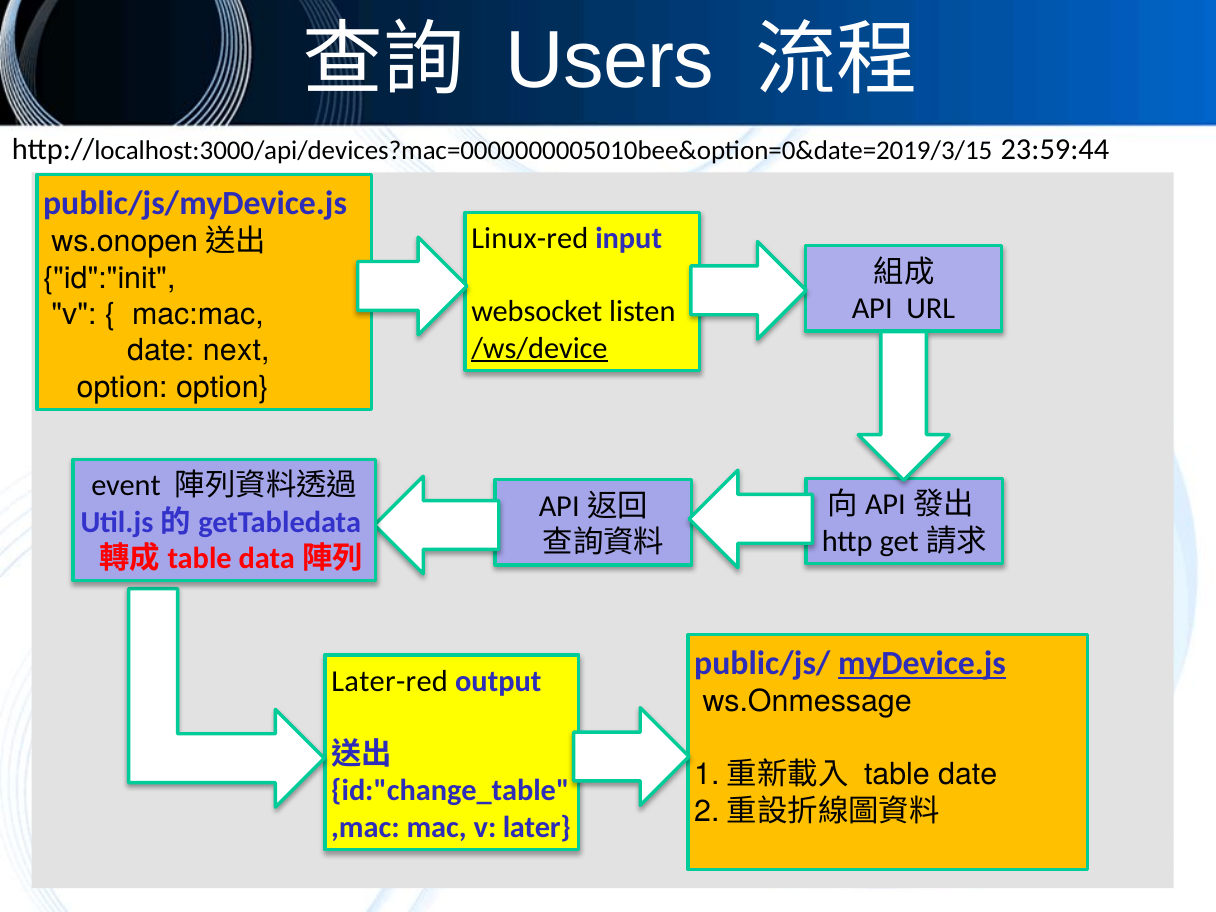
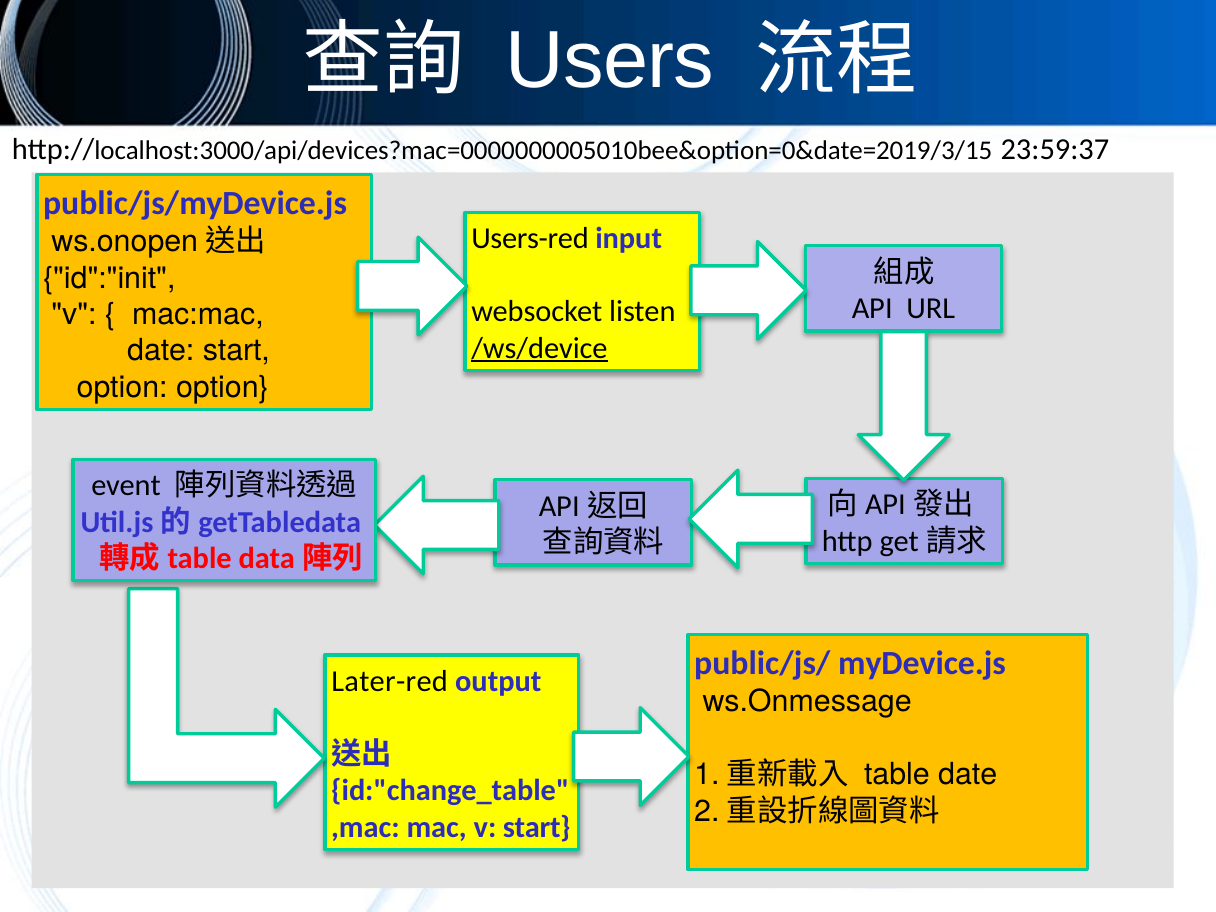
23:59:44: 23:59:44 -> 23:59:37 (1055, 150)
Linux-red: Linux-red -> Users-red (530, 239)
date next: next -> start (236, 351)
myDevice.js underline: present -> none (922, 663)
v later: later -> start (537, 827)
